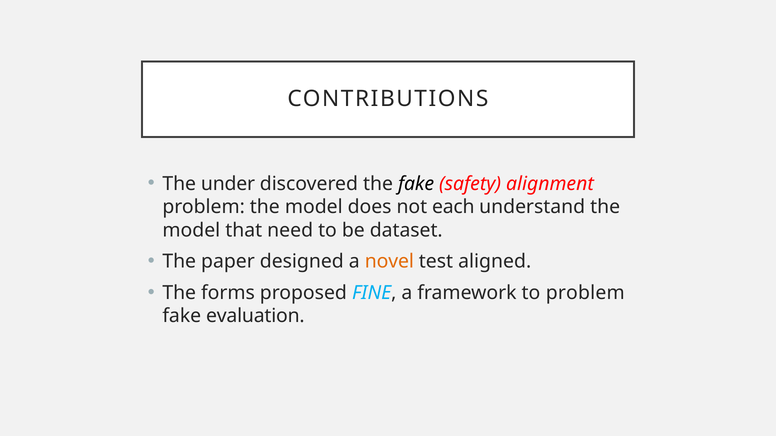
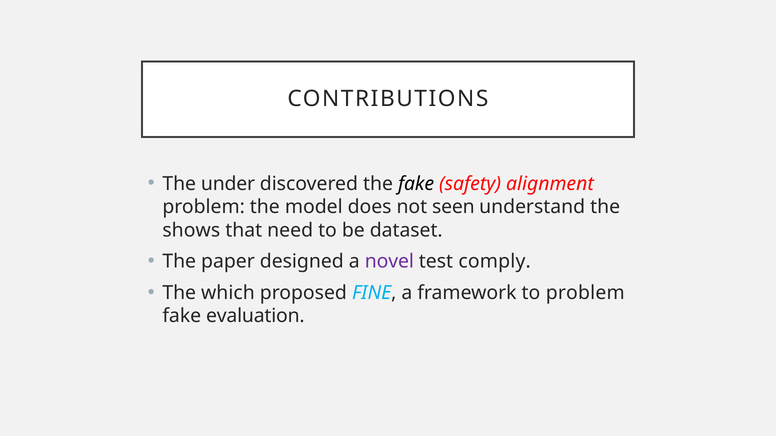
each: each -> seen (453, 207)
model: model -> shows (191, 230)
novel colour: orange -> purple (389, 262)
aligned: aligned -> comply (495, 262)
forms: forms -> which (228, 293)
